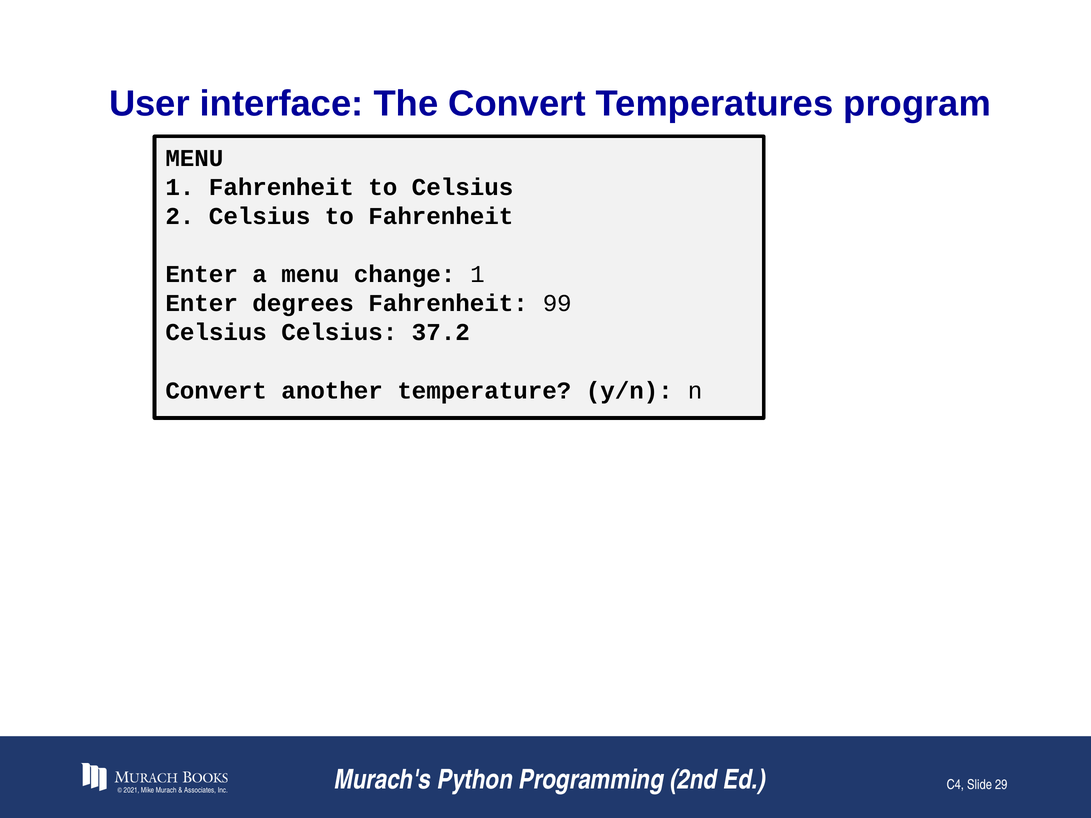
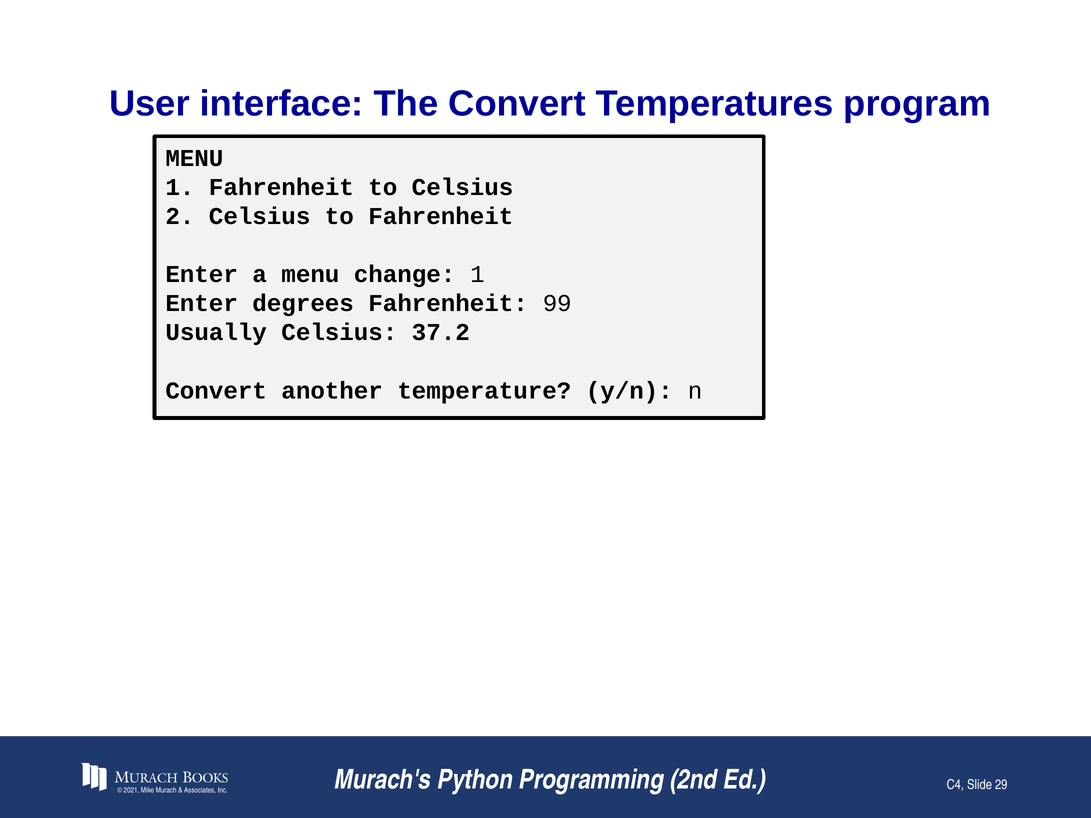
Celsius: Celsius -> Usually (216, 333)
